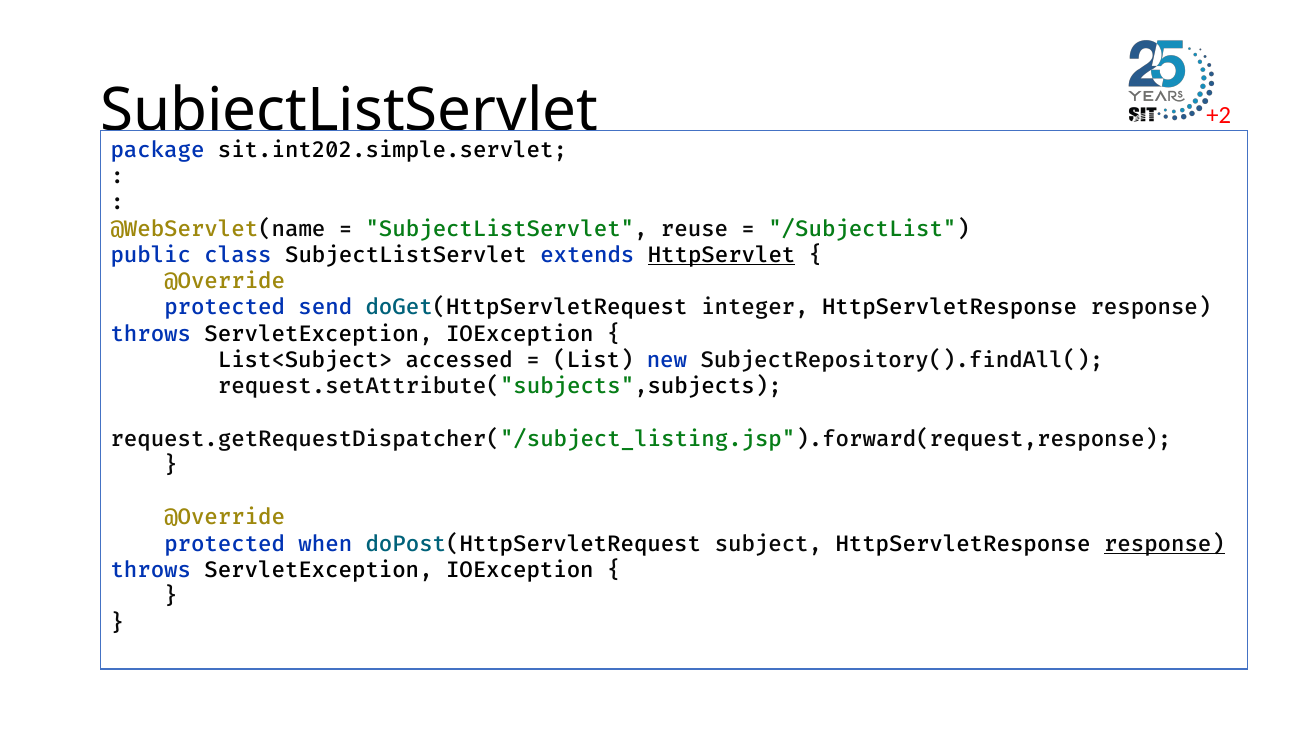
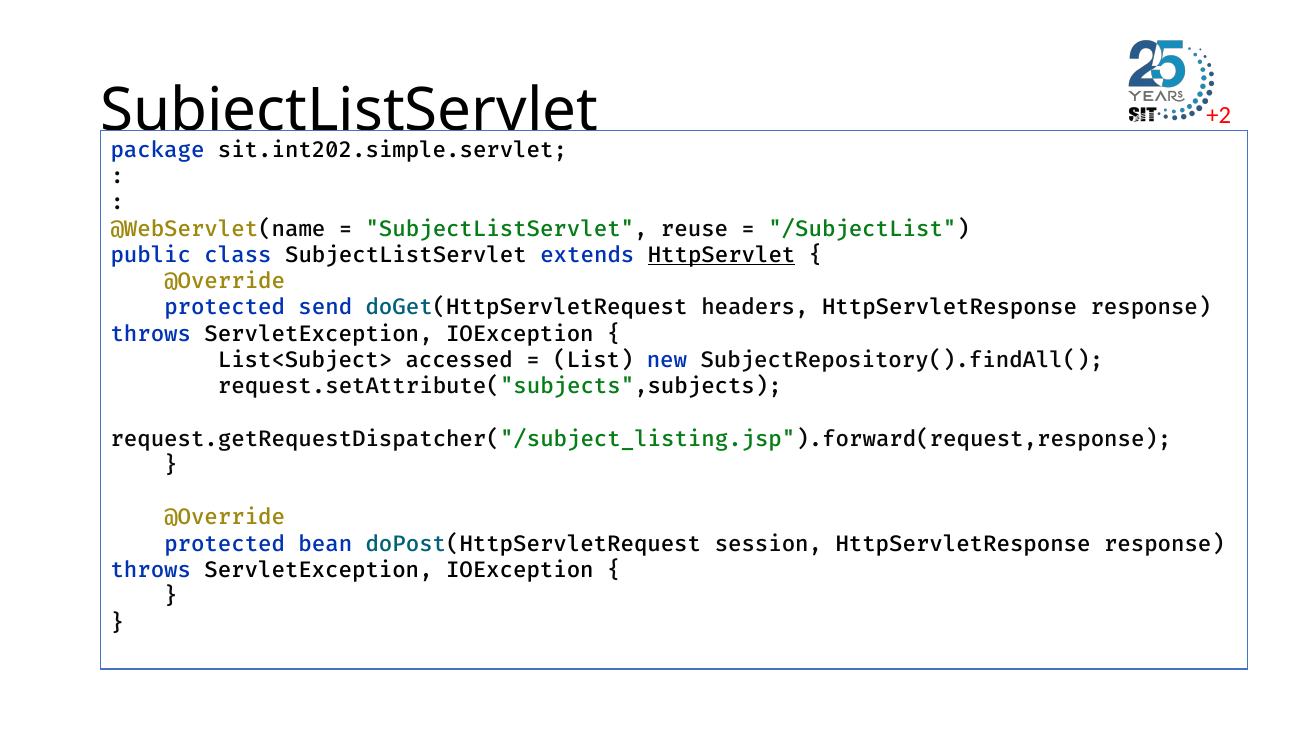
integer: integer -> headers (755, 307)
when: when -> bean (325, 544)
subject: subject -> session (768, 544)
response underline: present -> none (1164, 544)
